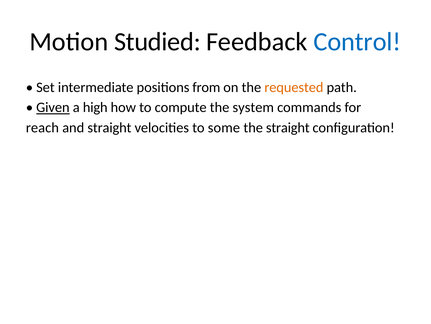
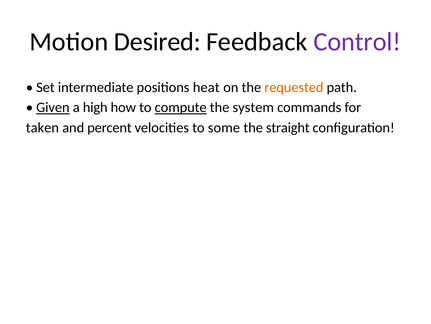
Studied: Studied -> Desired (157, 42)
Control colour: blue -> purple (357, 42)
from: from -> heat (206, 87)
compute underline: none -> present (181, 107)
reach: reach -> taken (42, 127)
and straight: straight -> percent (109, 127)
